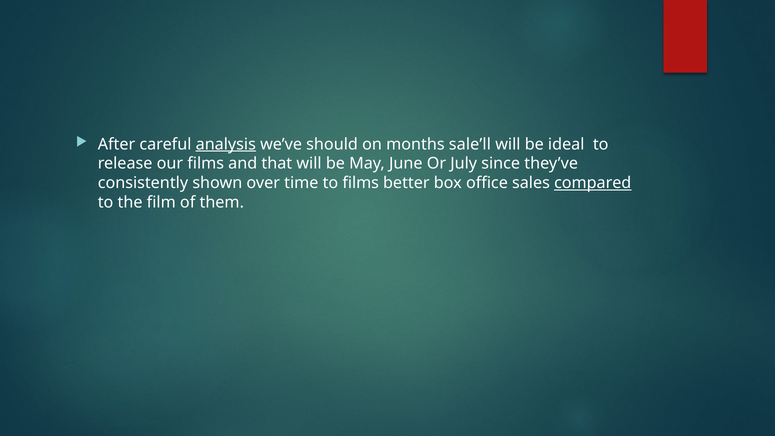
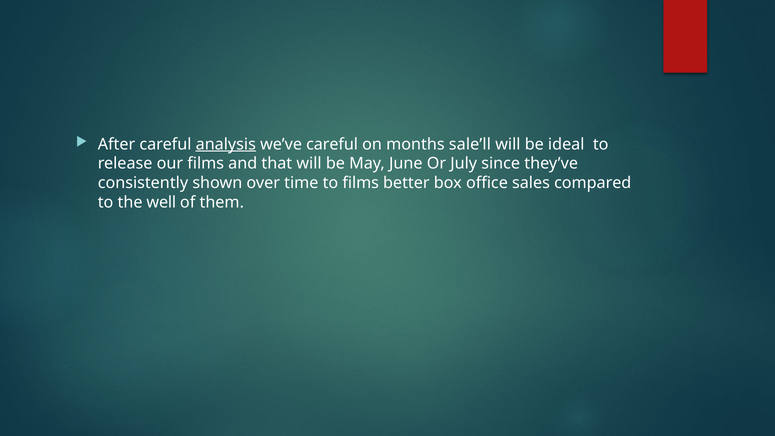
we’ve should: should -> careful (332, 144)
compared underline: present -> none (593, 183)
film: film -> well (161, 202)
